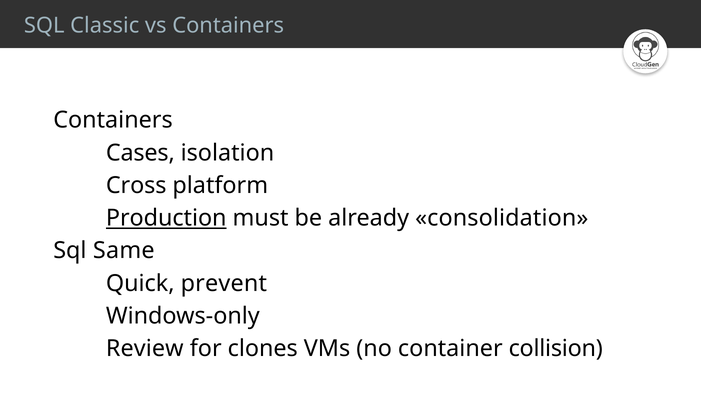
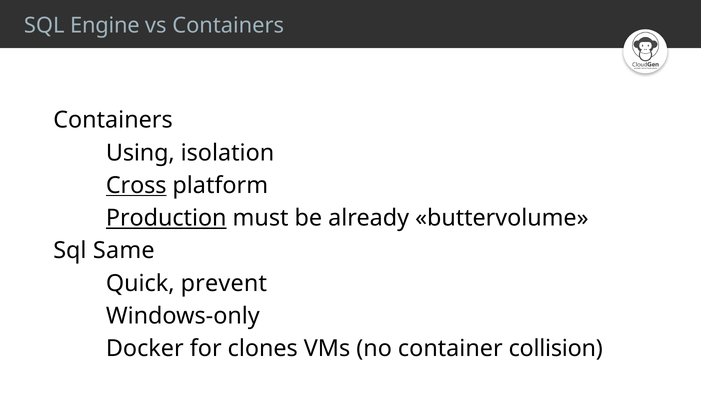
Classic: Classic -> Engine (105, 26)
Cases: Cases -> Using (140, 153)
Cross underline: none -> present (136, 185)
consolidation: consolidation -> buttervolume (502, 218)
Review: Review -> Docker (145, 348)
